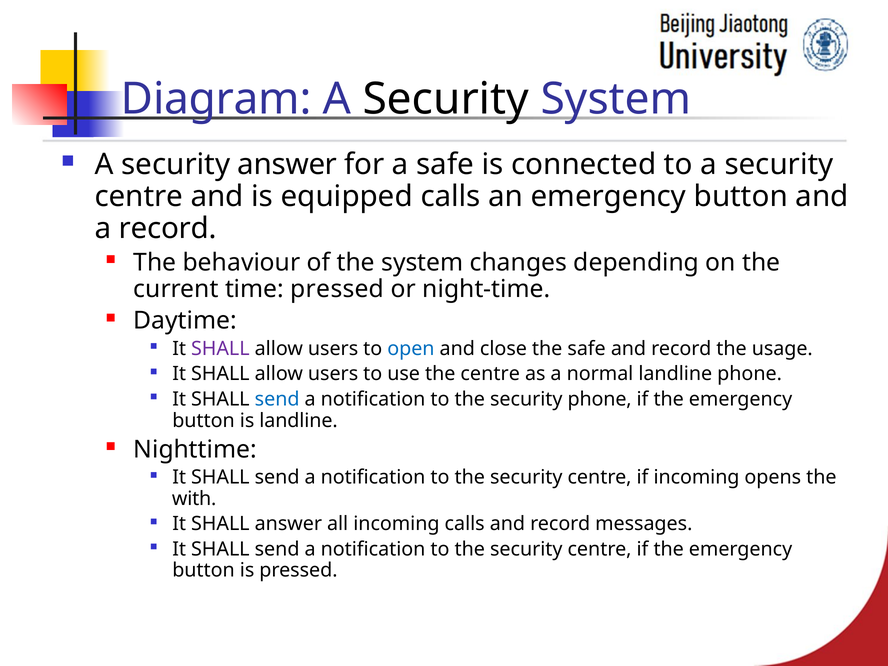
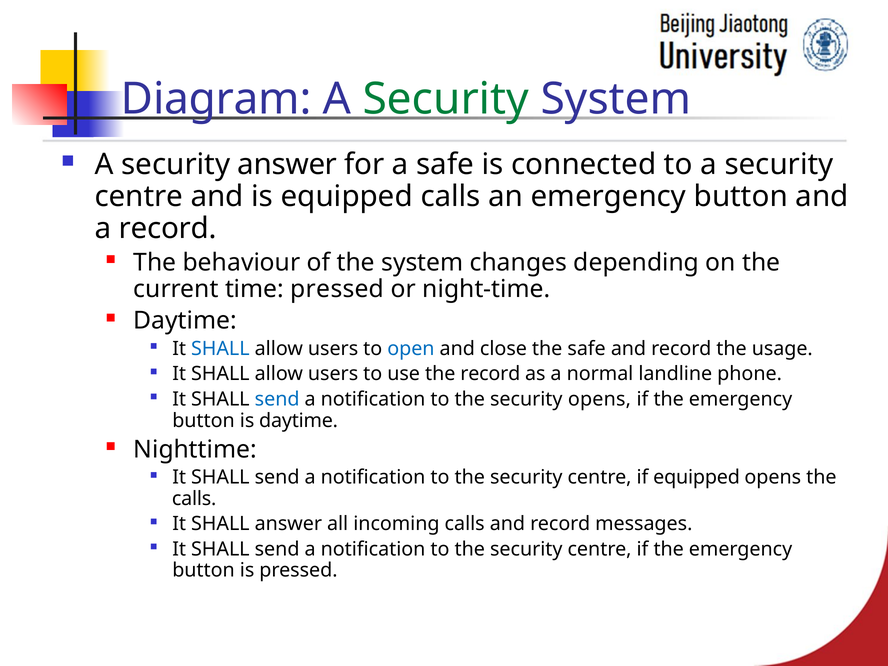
Security colour: black -> green (446, 99)
SHALL colour: purple -> blue (220, 349)
the centre: centre -> record (490, 374)
security phone: phone -> opens (599, 399)
is landline: landline -> daytime (299, 421)
if incoming: incoming -> equipped (697, 477)
with: with -> calls (194, 499)
